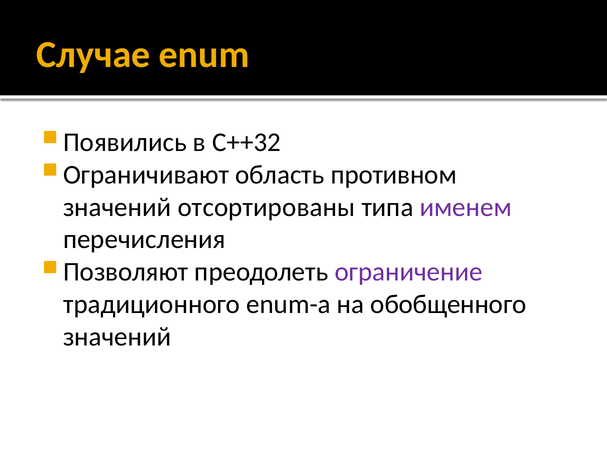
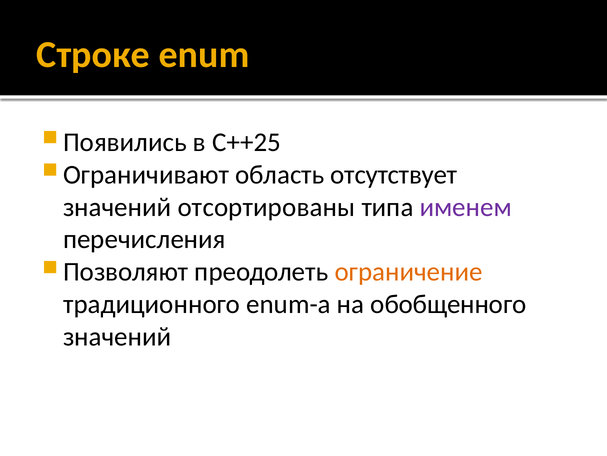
Случае: Случае -> Строке (93, 55)
C++32: C++32 -> C++25 (246, 142)
противном: противном -> отсутствует (394, 174)
ограничение colour: purple -> orange (409, 272)
